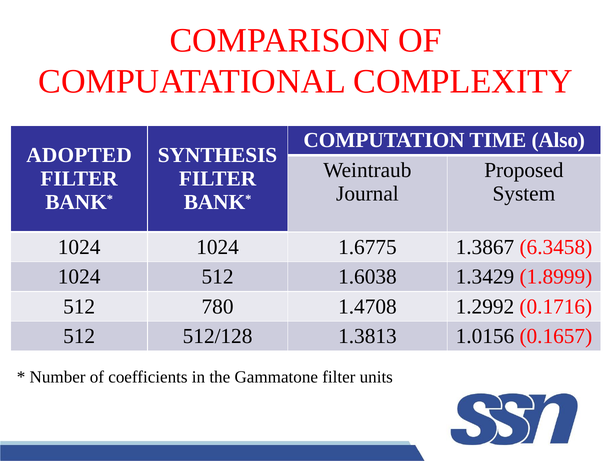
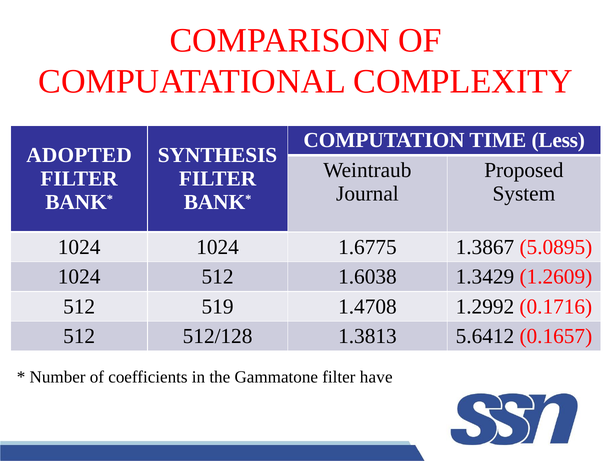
Also: Also -> Less (558, 140)
6.3458: 6.3458 -> 5.0895 (556, 247)
1.8999: 1.8999 -> 1.2609 (556, 276)
780: 780 -> 519 (218, 306)
1.0156: 1.0156 -> 5.6412 (485, 336)
units: units -> have (376, 376)
